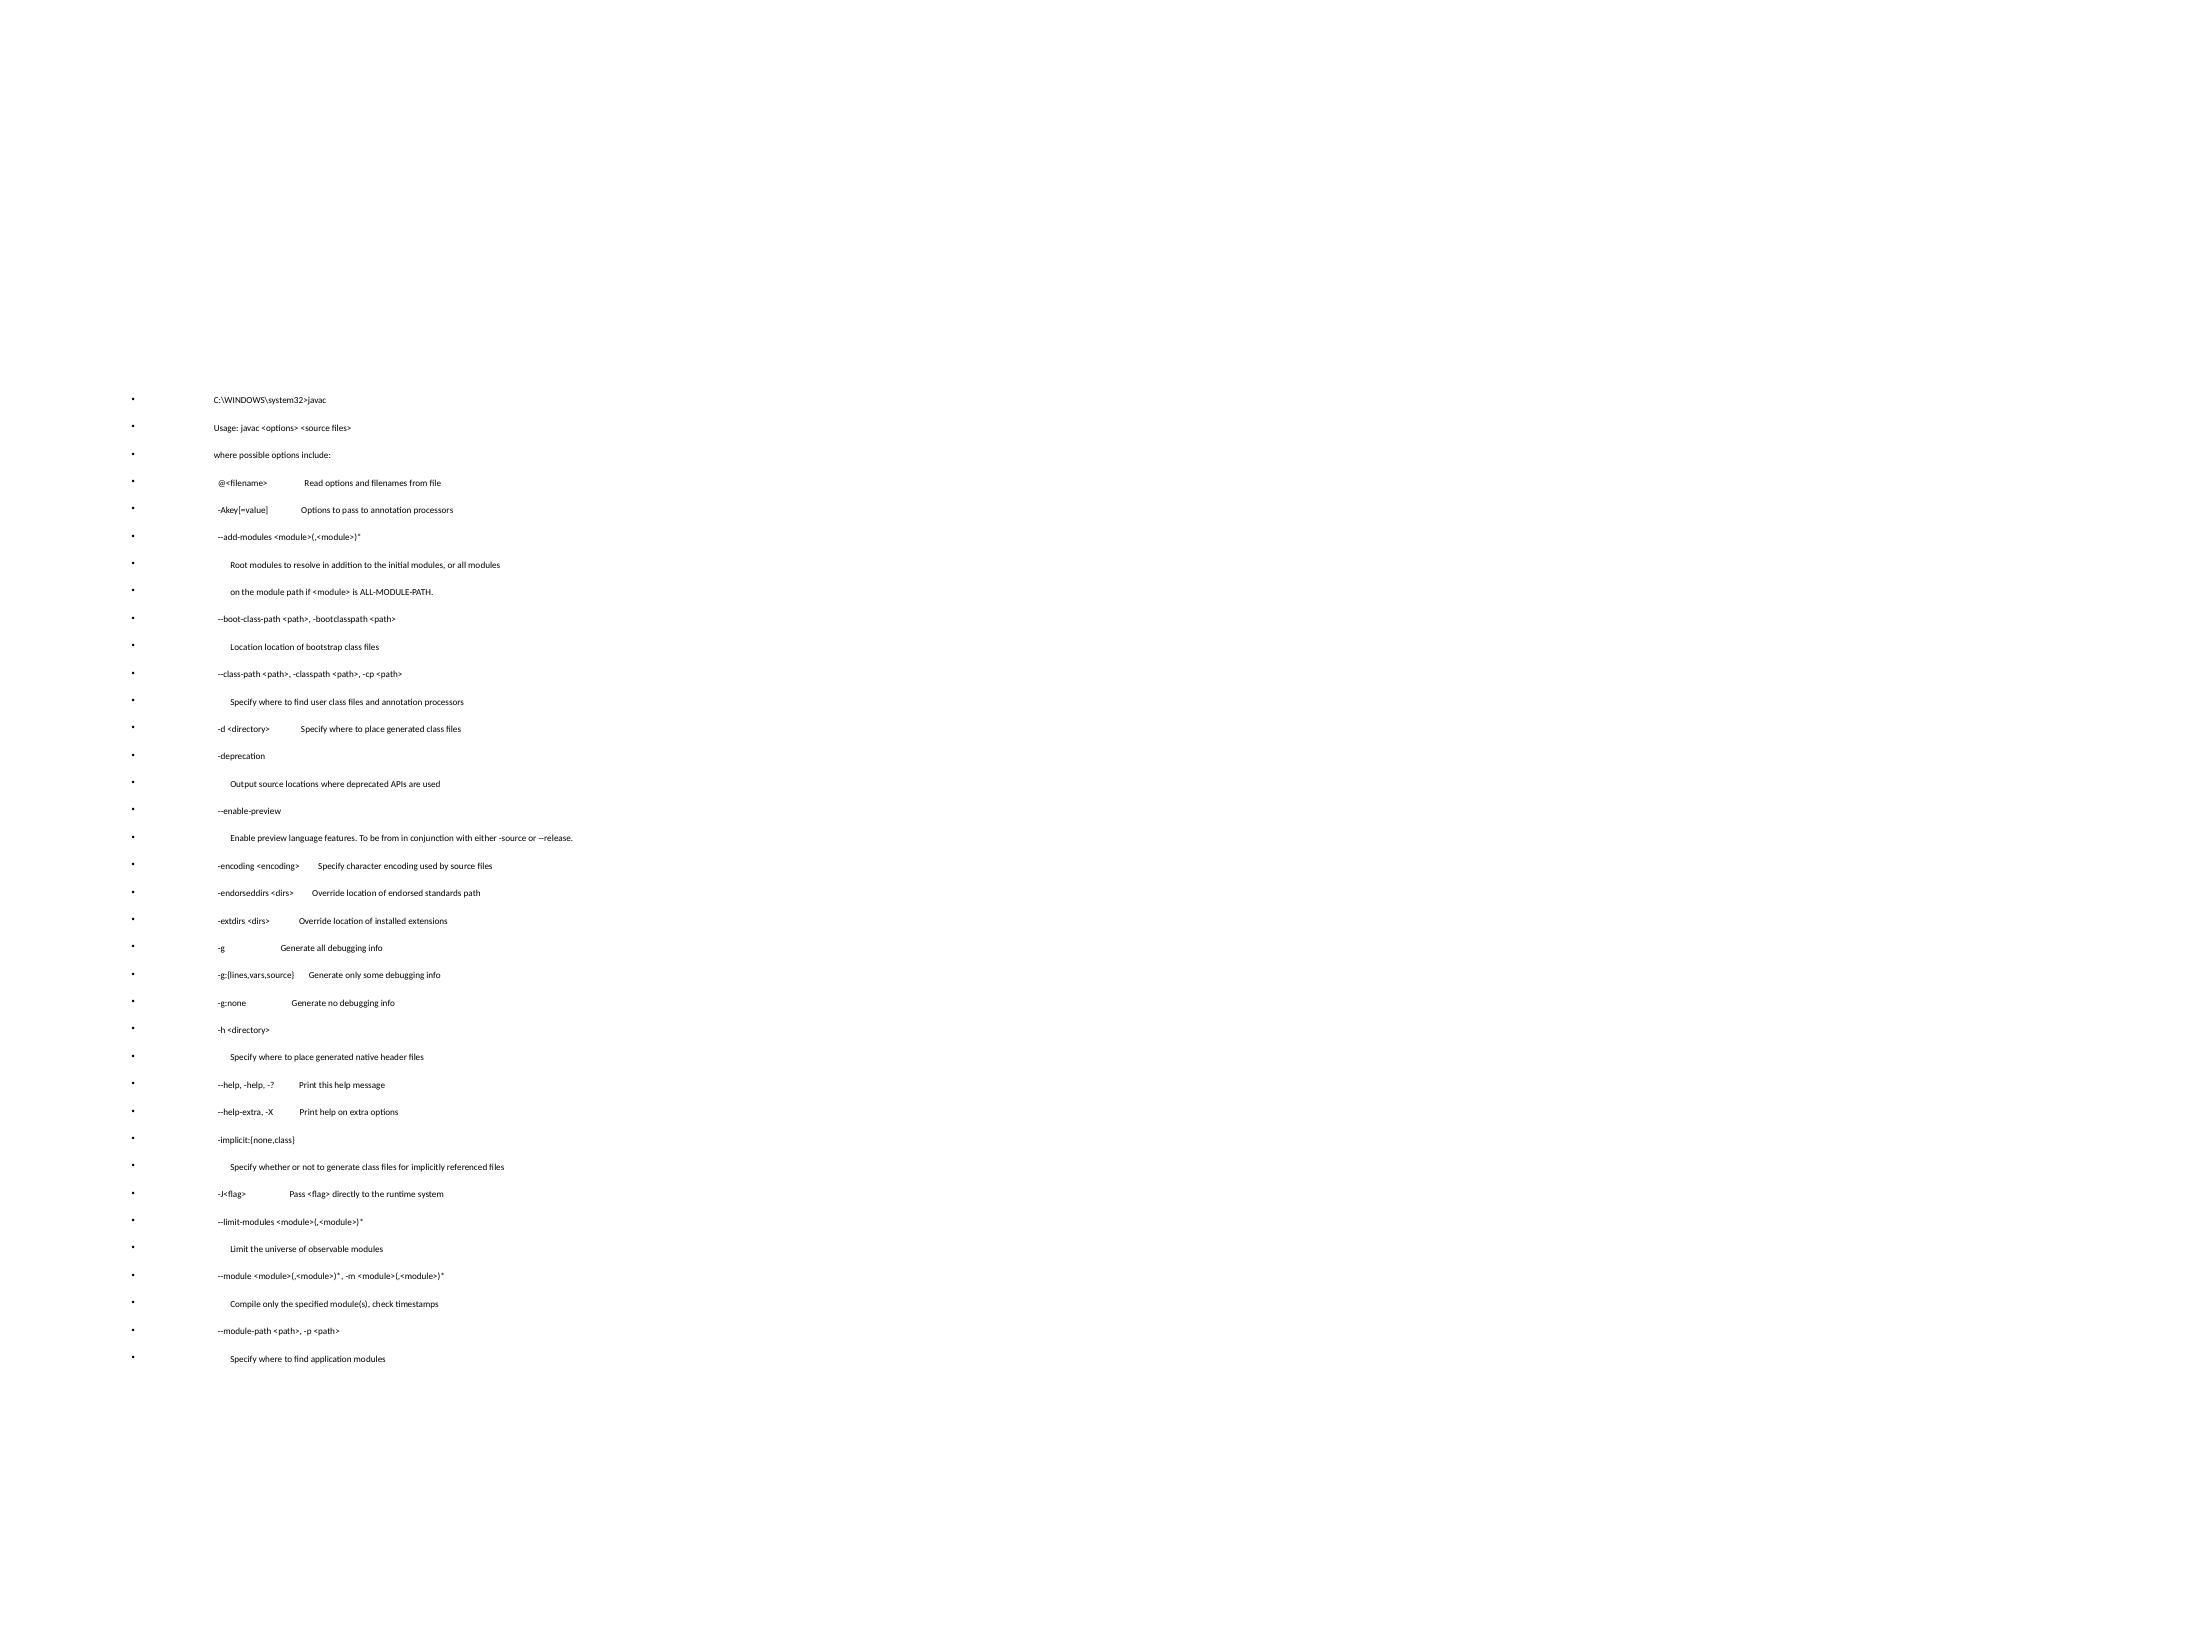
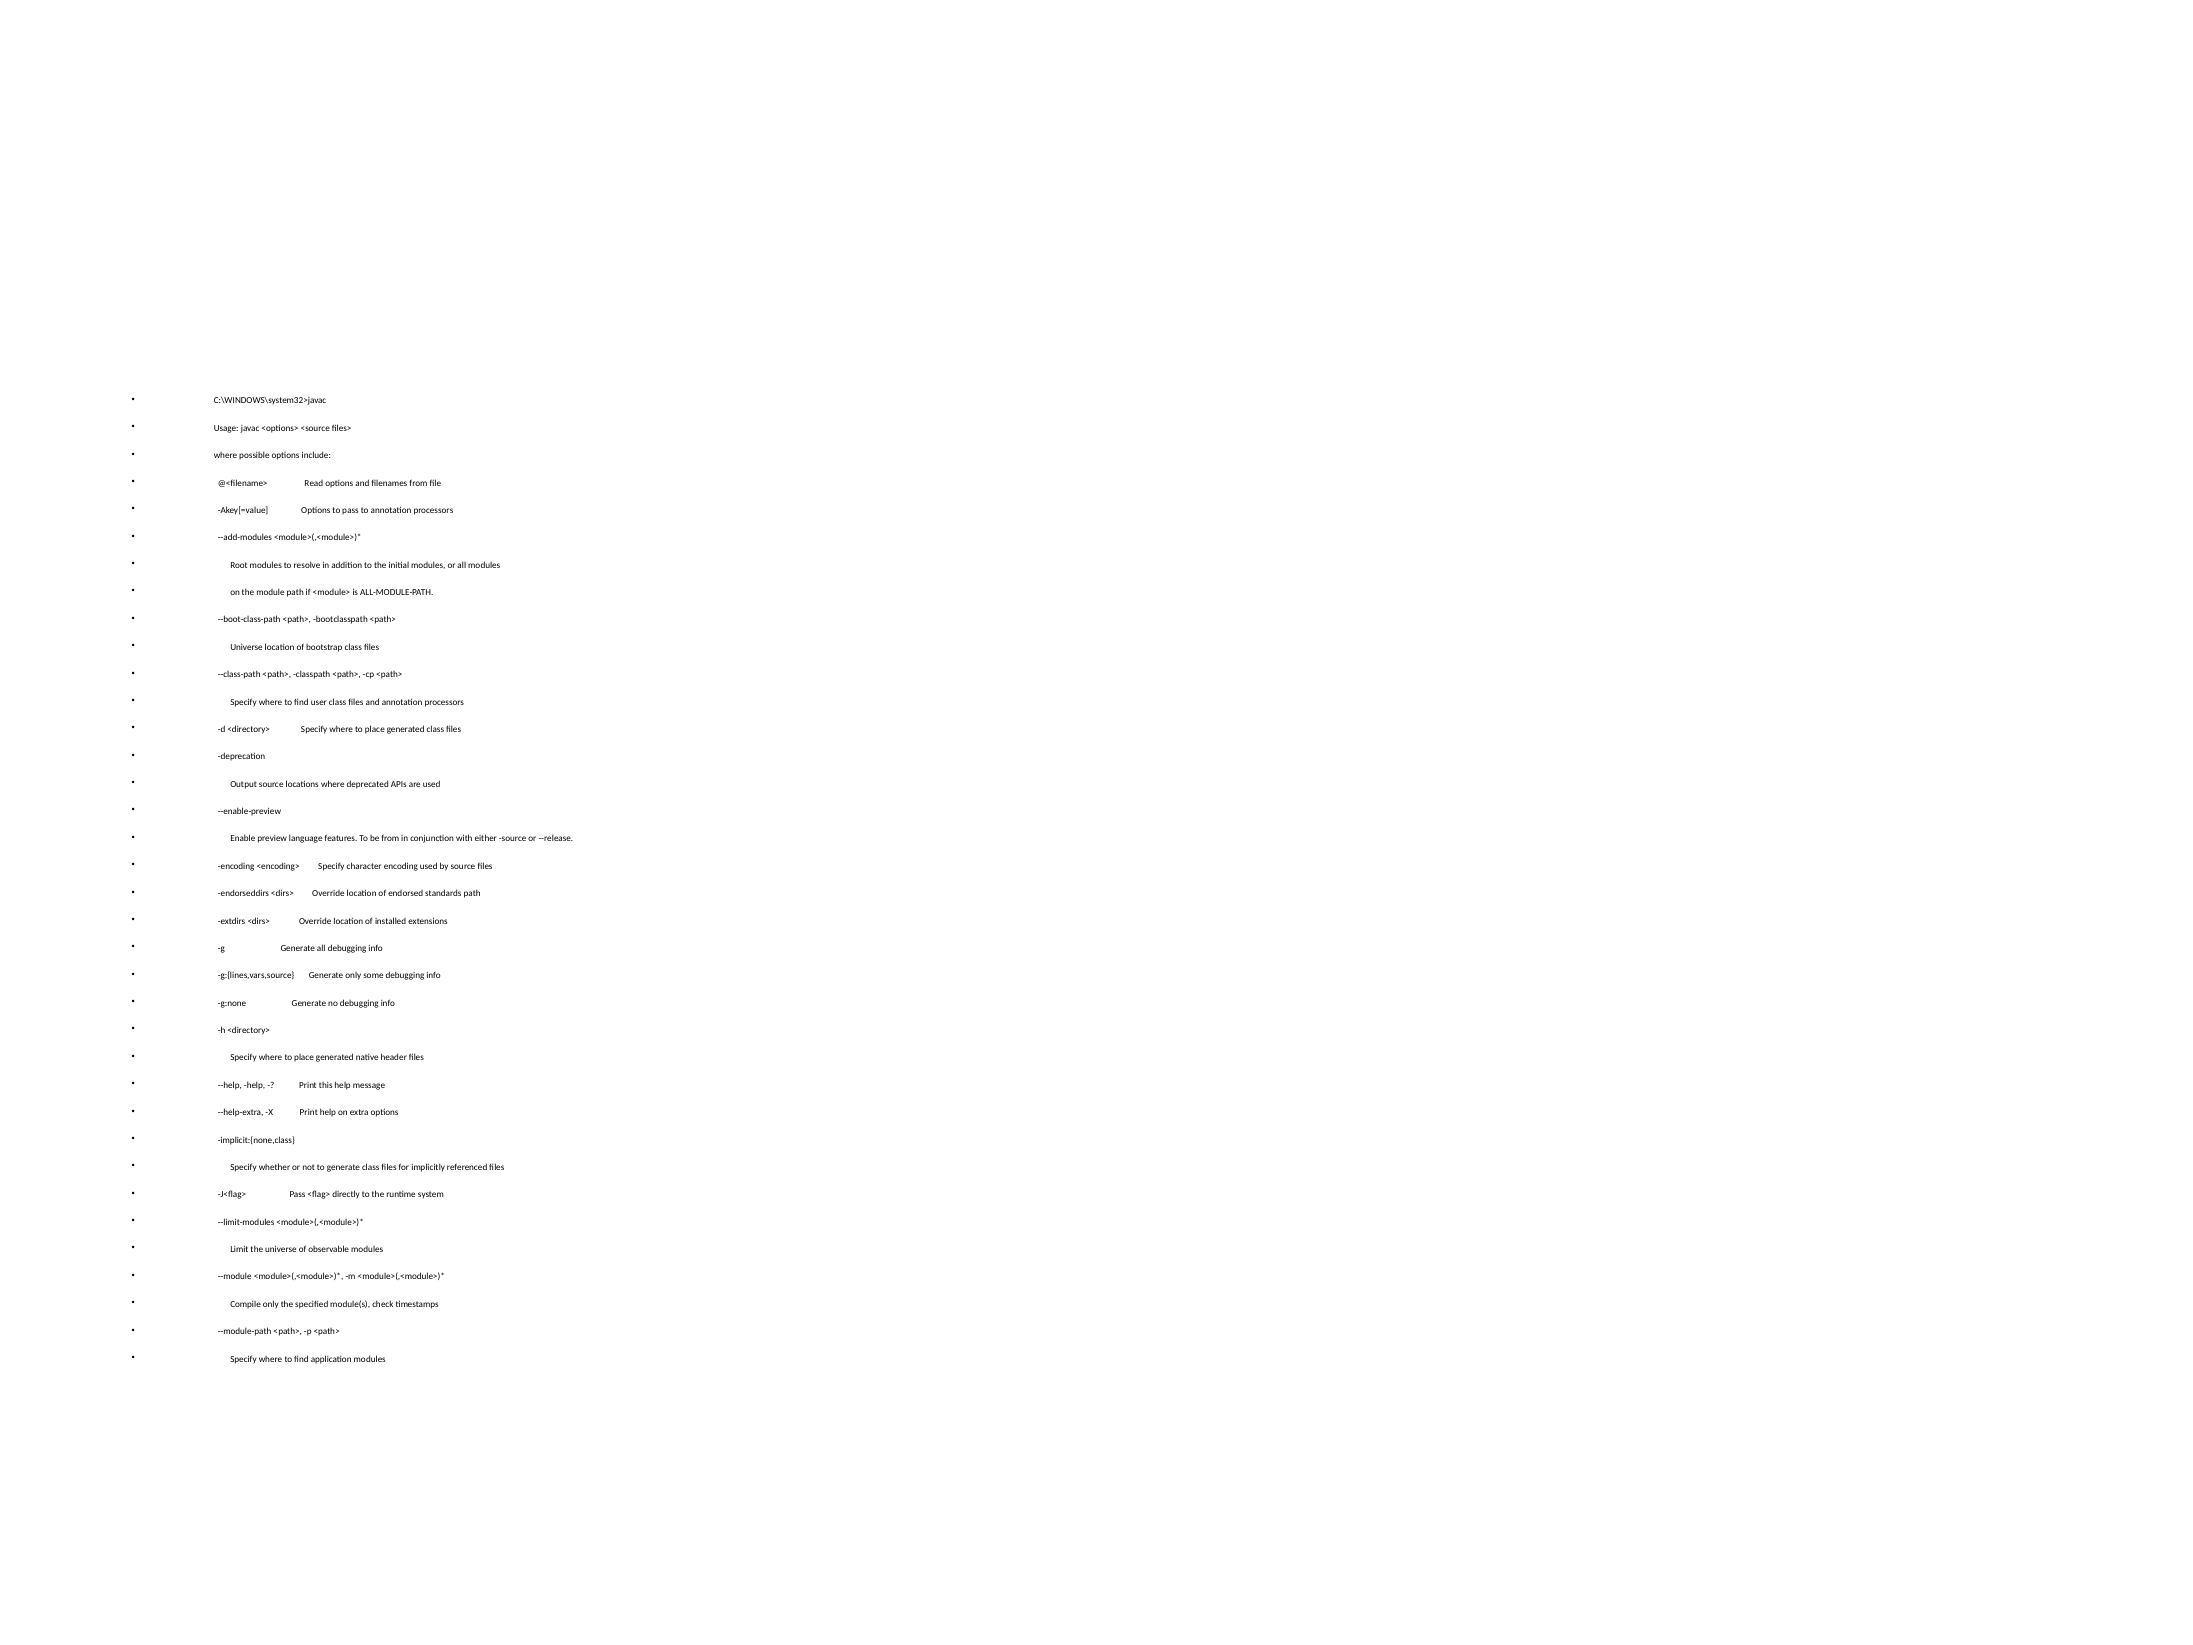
Location: Location -> Universe (247, 647)
